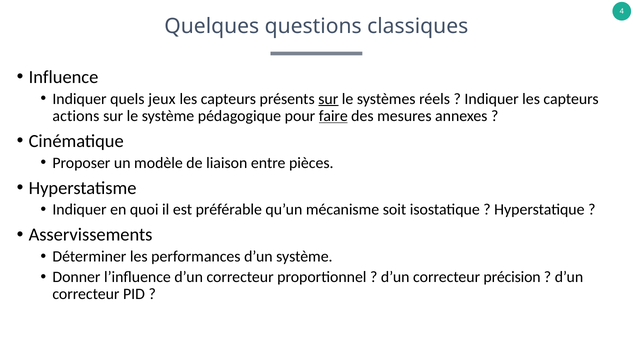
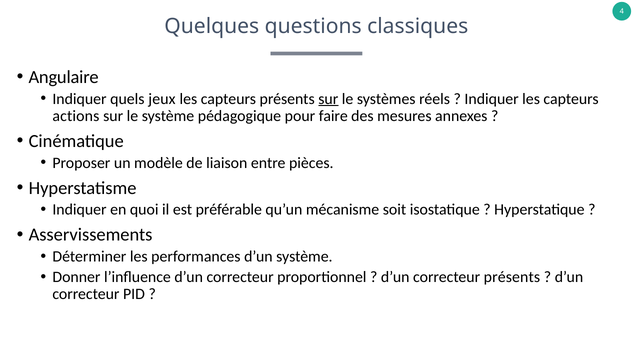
Influence: Influence -> Angulaire (64, 77)
faire underline: present -> none (333, 116)
correcteur précision: précision -> présents (512, 277)
